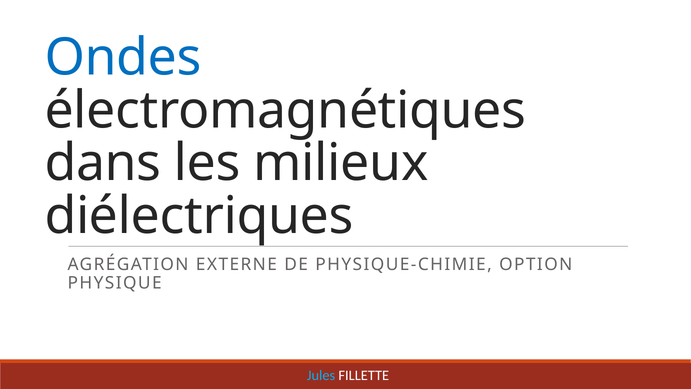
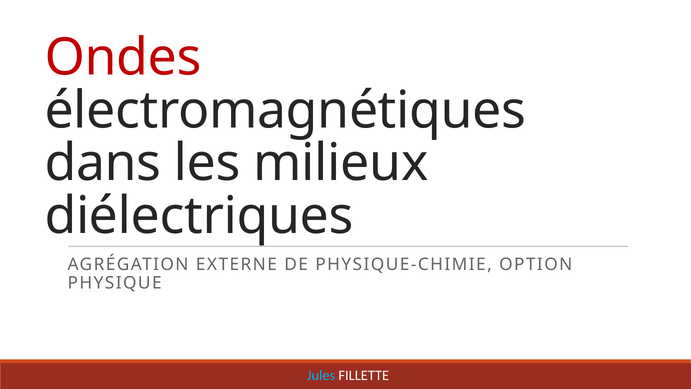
Ondes colour: blue -> red (123, 57)
